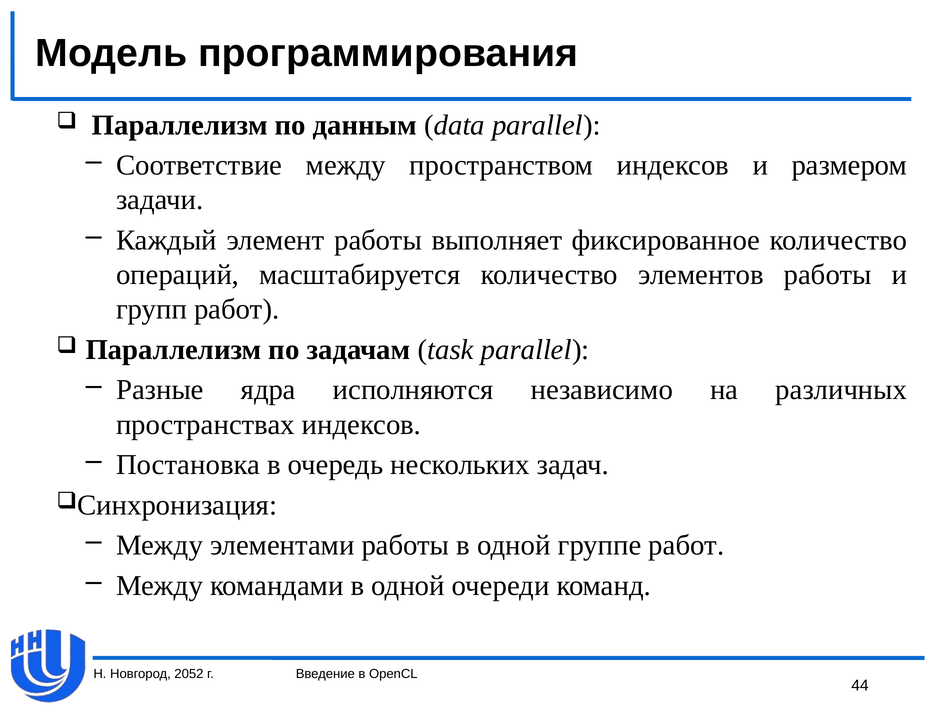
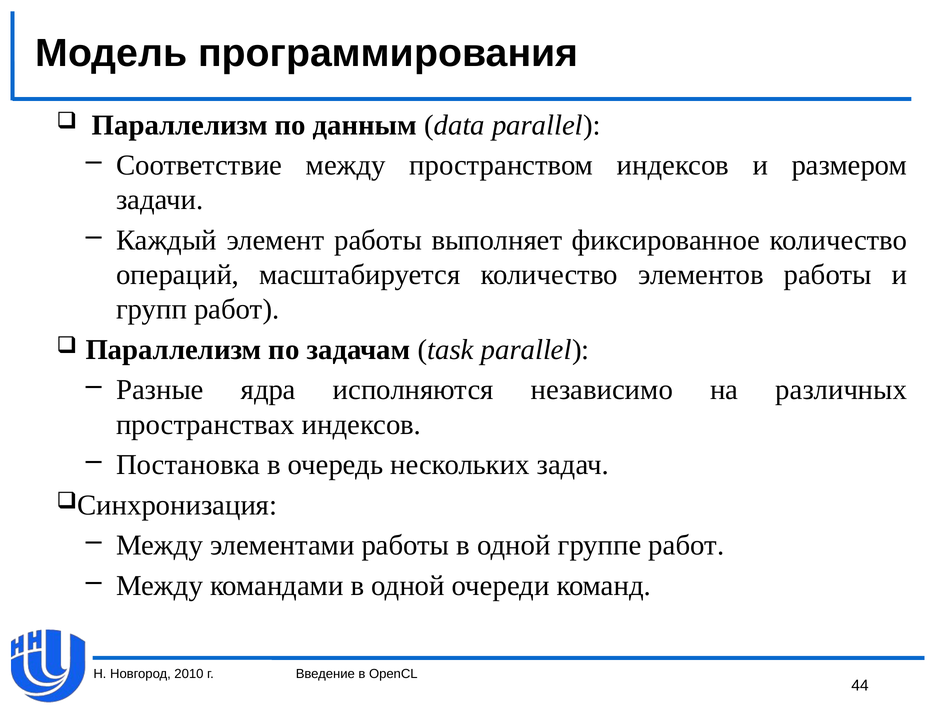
2052: 2052 -> 2010 (189, 674)
